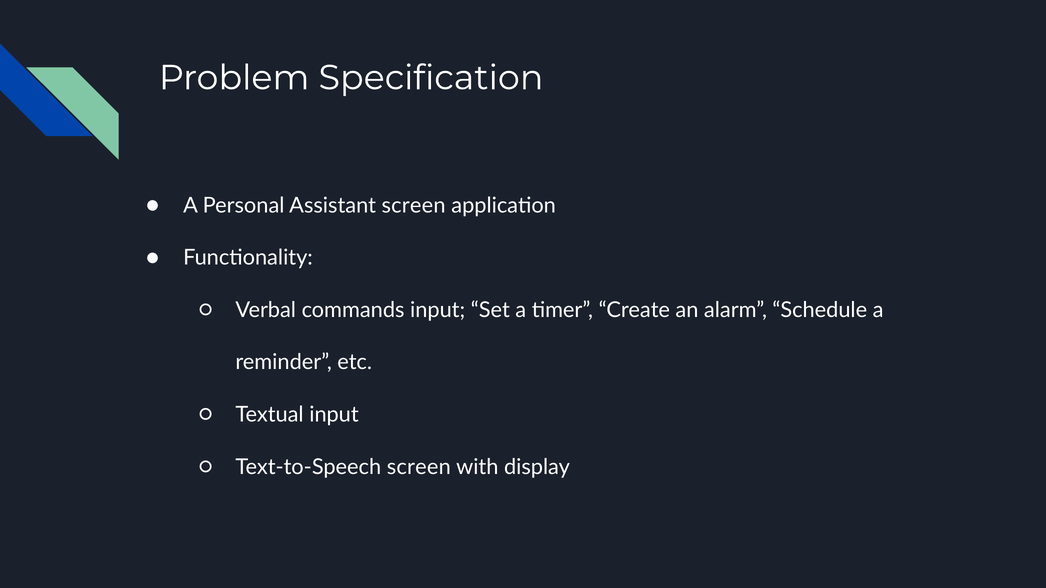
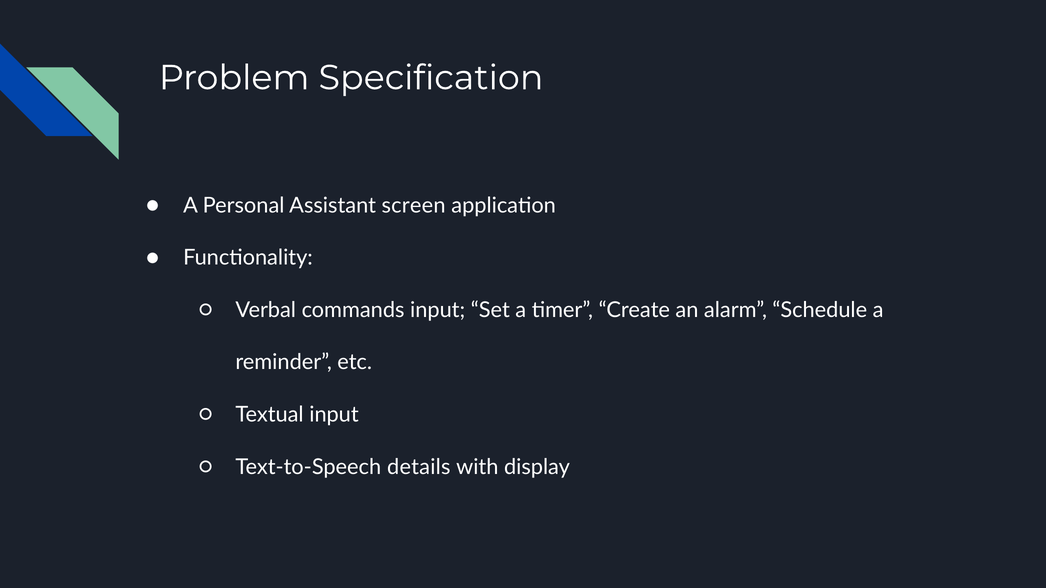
Text-to-Speech screen: screen -> details (419, 467)
